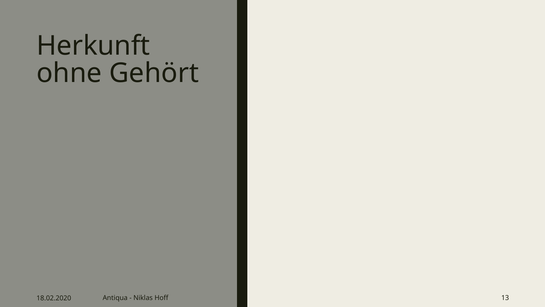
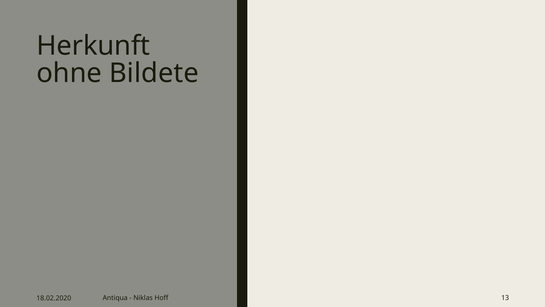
Gehört: Gehört -> Bildete (154, 73)
